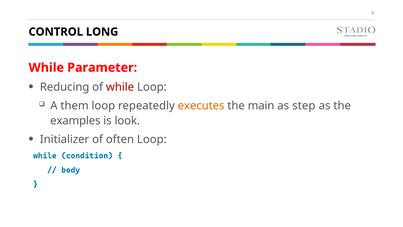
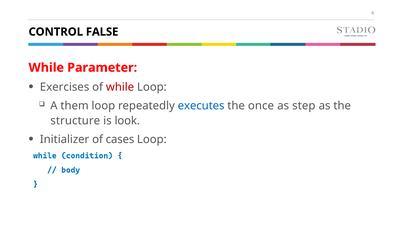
LONG: LONG -> FALSE (102, 32)
Reducing: Reducing -> Exercises (65, 87)
executes colour: orange -> blue (201, 106)
main: main -> once (261, 106)
examples: examples -> structure (75, 121)
often: often -> cases (120, 139)
